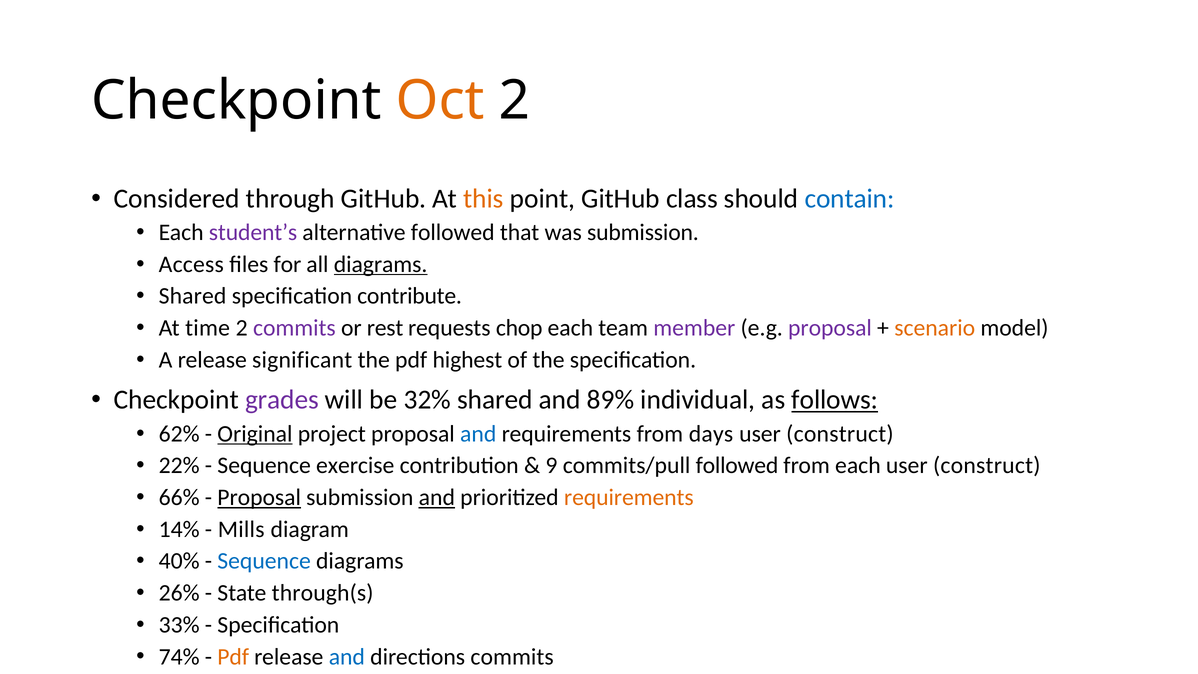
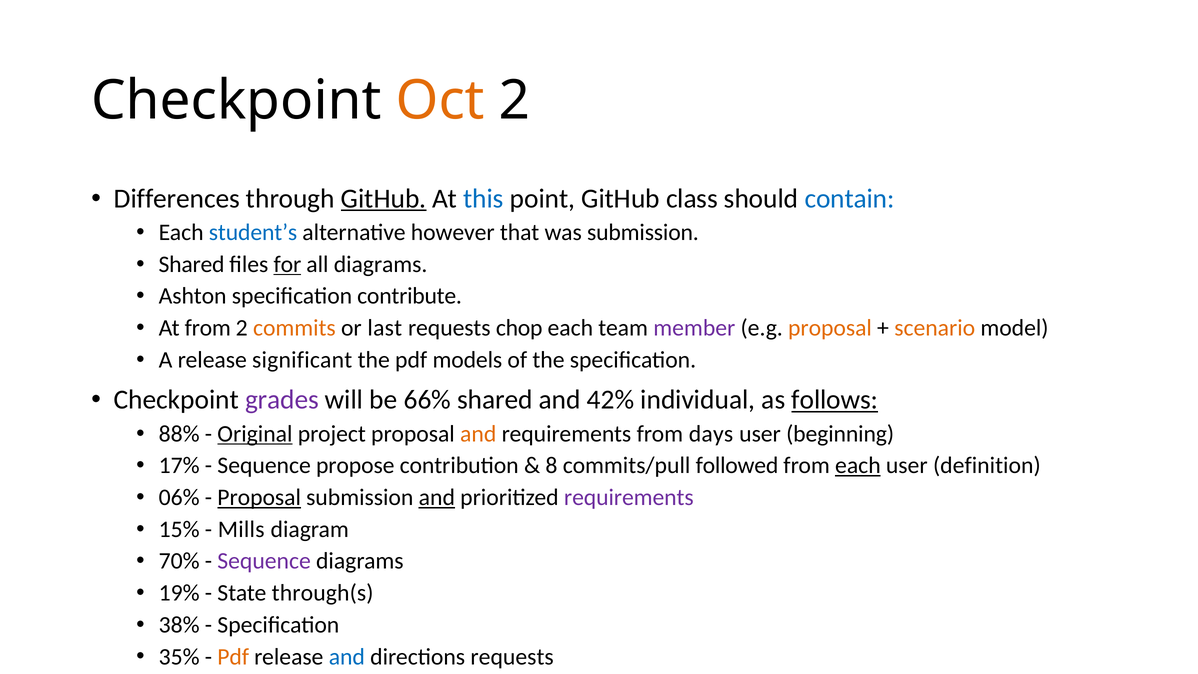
Considered: Considered -> Differences (177, 199)
GitHub underline: none -> present (384, 199)
this colour: orange -> blue (483, 199)
student’s colour: purple -> blue (253, 232)
alternative followed: followed -> however (453, 232)
Access: Access -> Shared (192, 264)
for underline: none -> present (287, 264)
diagrams underline: present -> none (381, 264)
Shared: Shared -> Ashton (193, 296)
At time: time -> from (208, 328)
commits colour: purple -> orange (294, 328)
rest: rest -> last (385, 328)
proposal colour: purple -> orange (830, 328)
highest: highest -> models (467, 360)
32%: 32% -> 66% (427, 400)
89%: 89% -> 42% (611, 400)
62%: 62% -> 88% (179, 434)
and colour: blue -> orange (478, 434)
construct: construct -> beginning (840, 434)
22%: 22% -> 17% (179, 466)
exercise: exercise -> propose (355, 466)
9: 9 -> 8 (551, 466)
each underline: none -> present (858, 466)
construct: construct -> definition (987, 466)
66%: 66% -> 06% (179, 497)
requirements colour: orange -> purple (629, 497)
14%: 14% -> 15% (179, 529)
40%: 40% -> 70% (179, 561)
Sequence colour: blue -> purple (264, 561)
26%: 26% -> 19% (179, 593)
33%: 33% -> 38% (179, 625)
74%: 74% -> 35% (179, 657)
directions commits: commits -> requests (512, 657)
